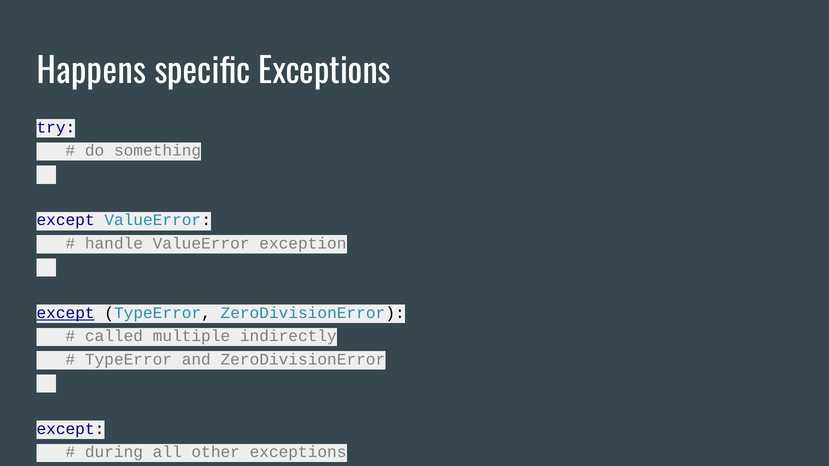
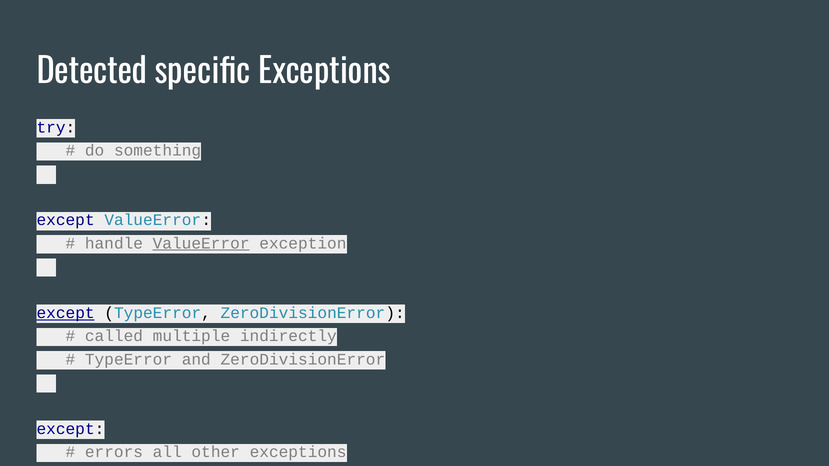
Happens: Happens -> Detected (92, 72)
ValueError underline: none -> present (201, 243)
during: during -> errors (114, 452)
